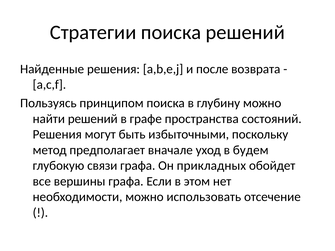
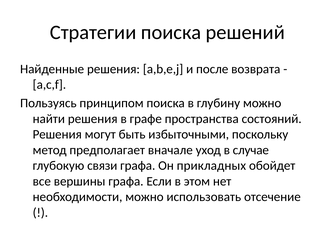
найти решений: решений -> решения (93, 119)
будем: будем -> случае (251, 150)
